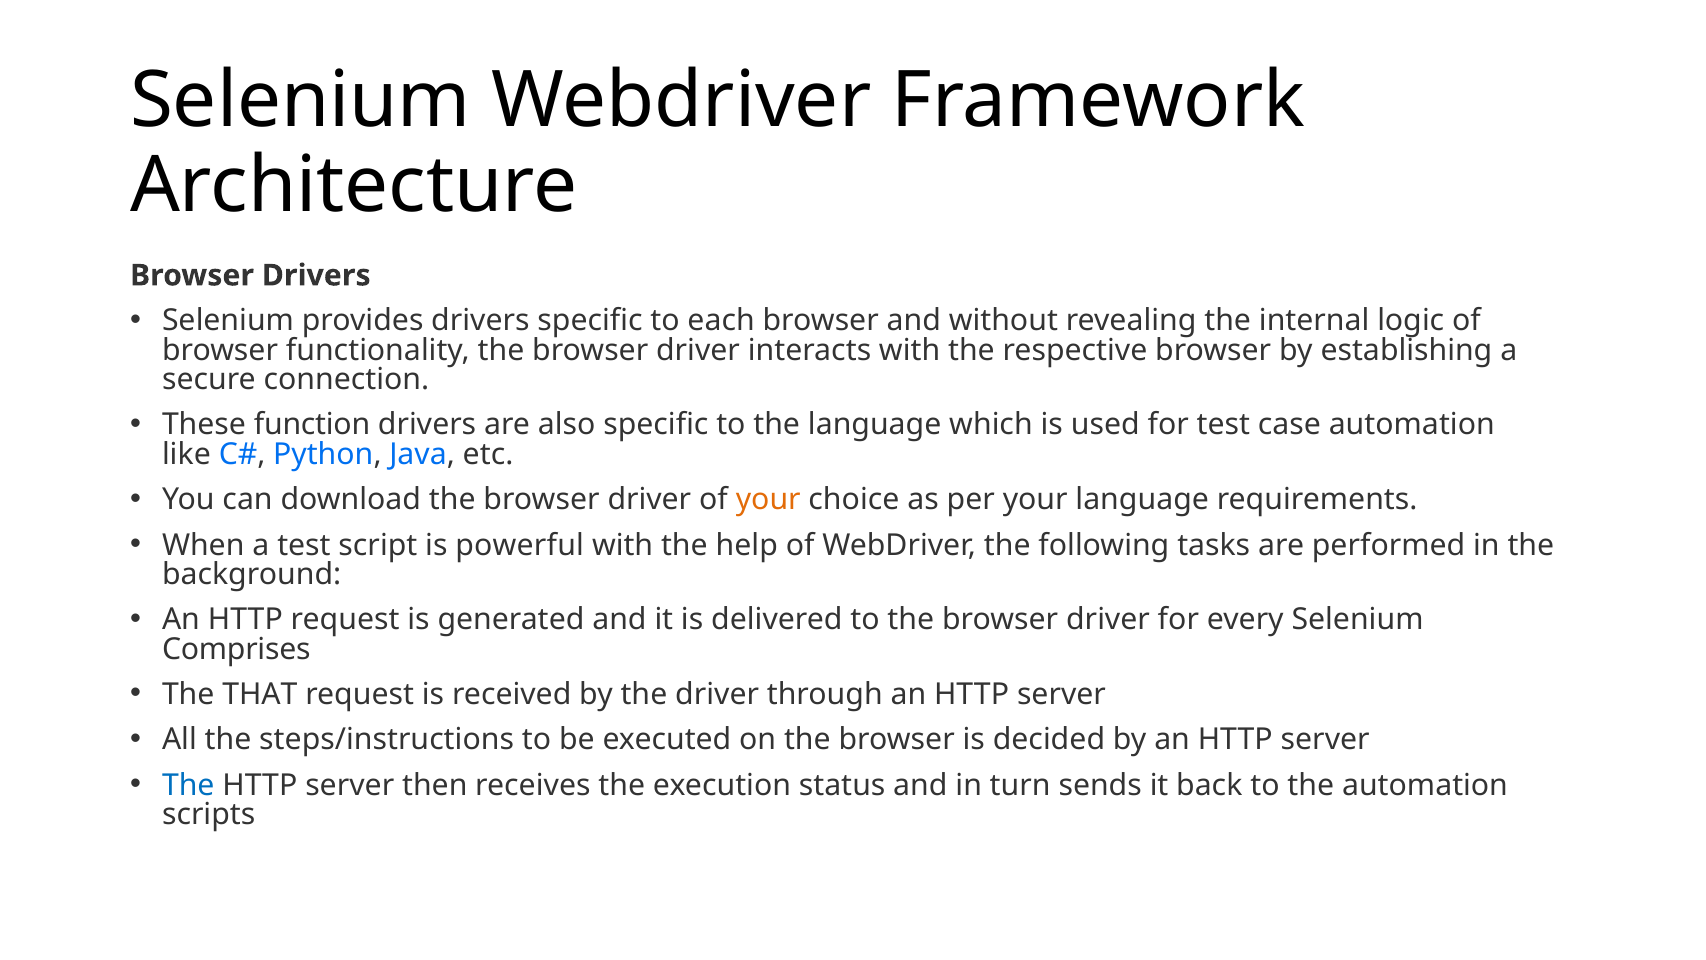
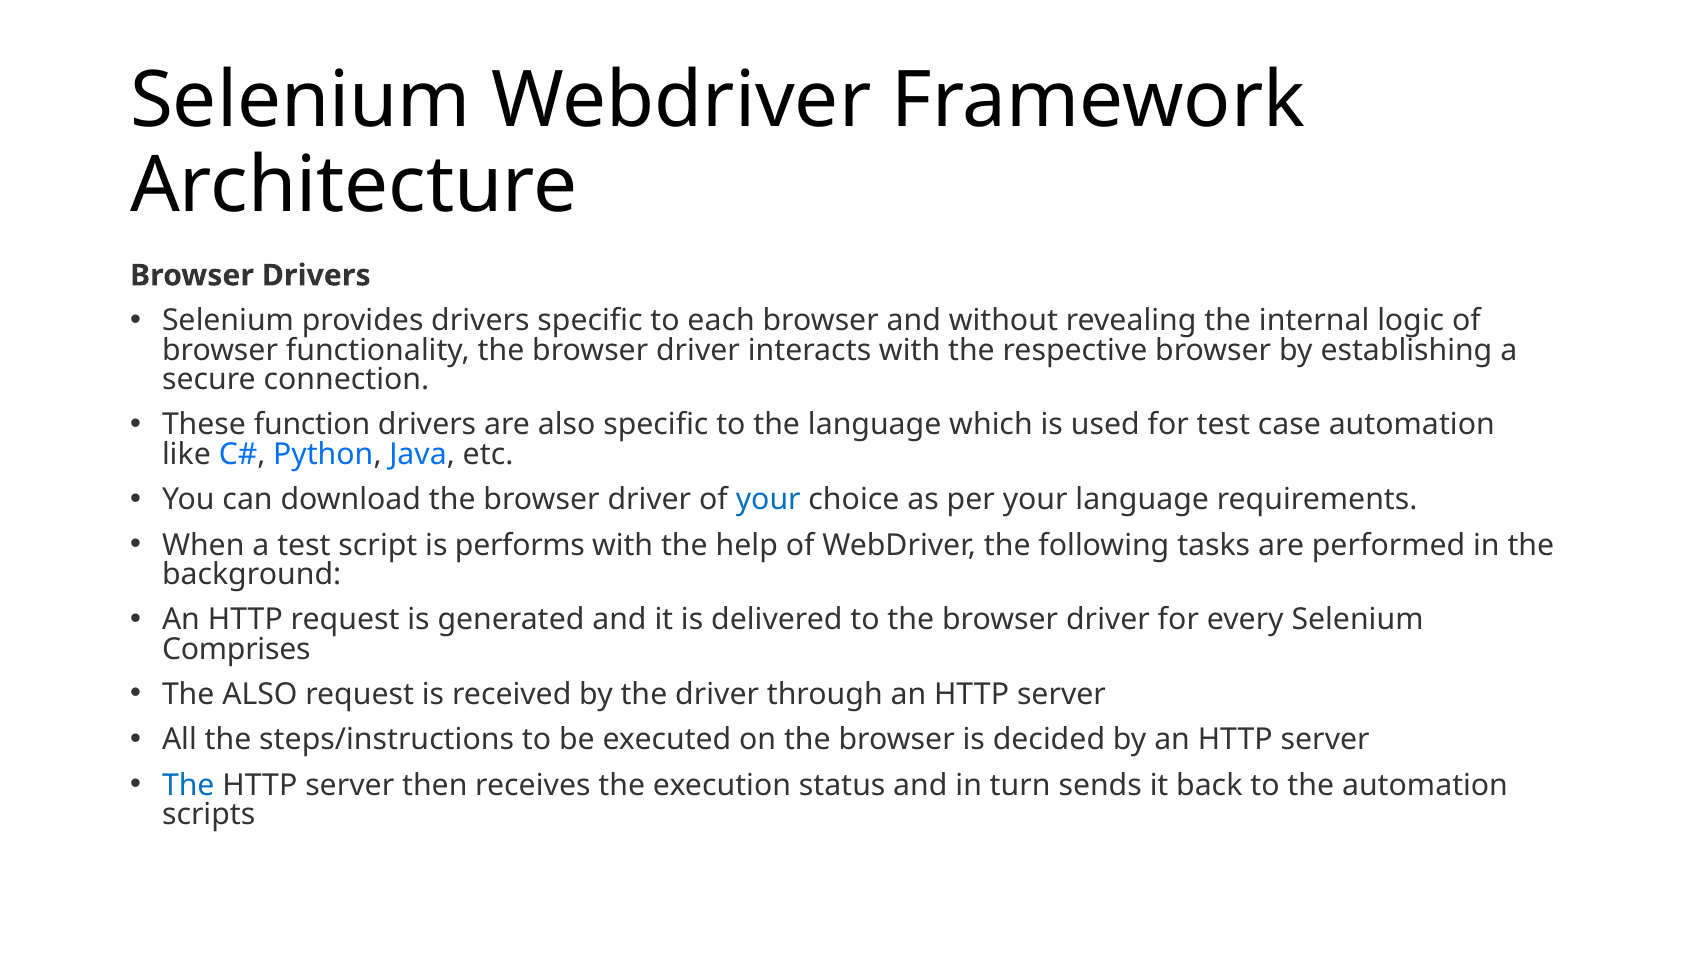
your colour: orange -> blue (768, 500)
powerful: powerful -> performs (520, 545)
The THAT: THAT -> ALSO (260, 694)
